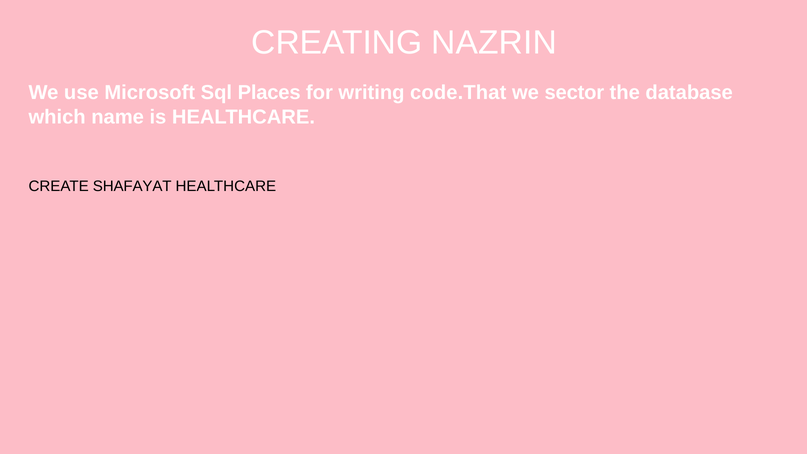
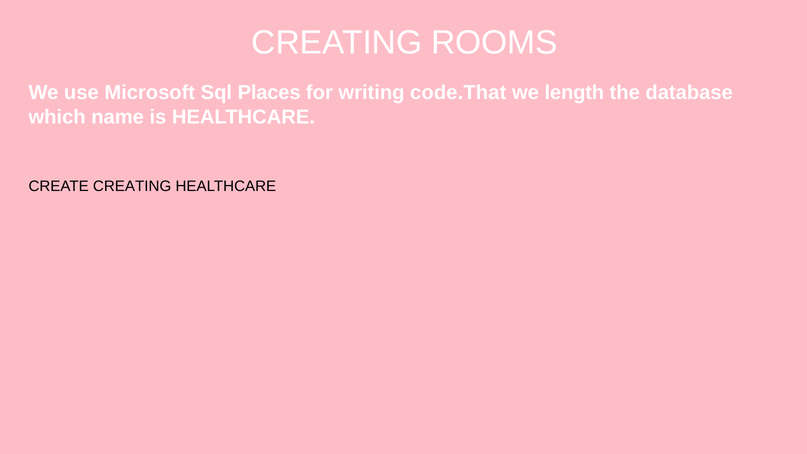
NAZRIN: NAZRIN -> ROOMS (494, 43)
sector: sector -> length (574, 93)
CREATE SHAFAYAT: SHAFAYAT -> CREATING (132, 186)
